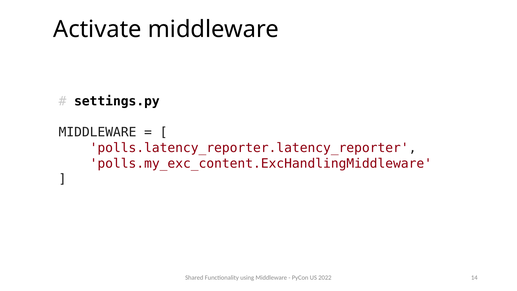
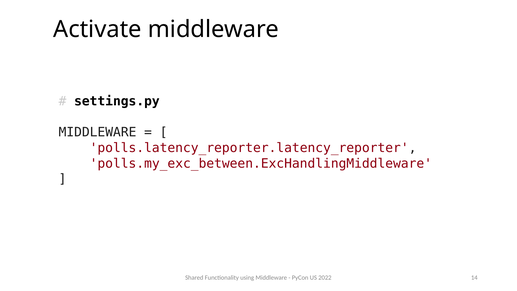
polls.my_exc_content.ExcHandlingMiddleware: polls.my_exc_content.ExcHandlingMiddleware -> polls.my_exc_between.ExcHandlingMiddleware (261, 163)
